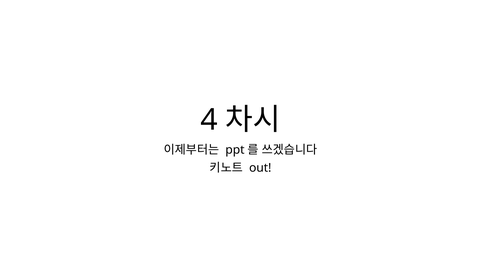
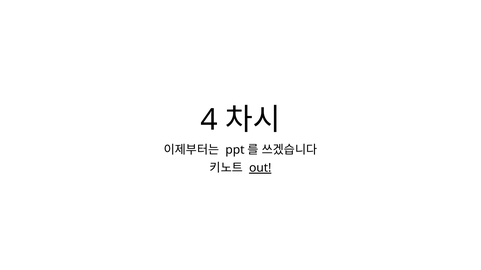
out underline: none -> present (260, 168)
